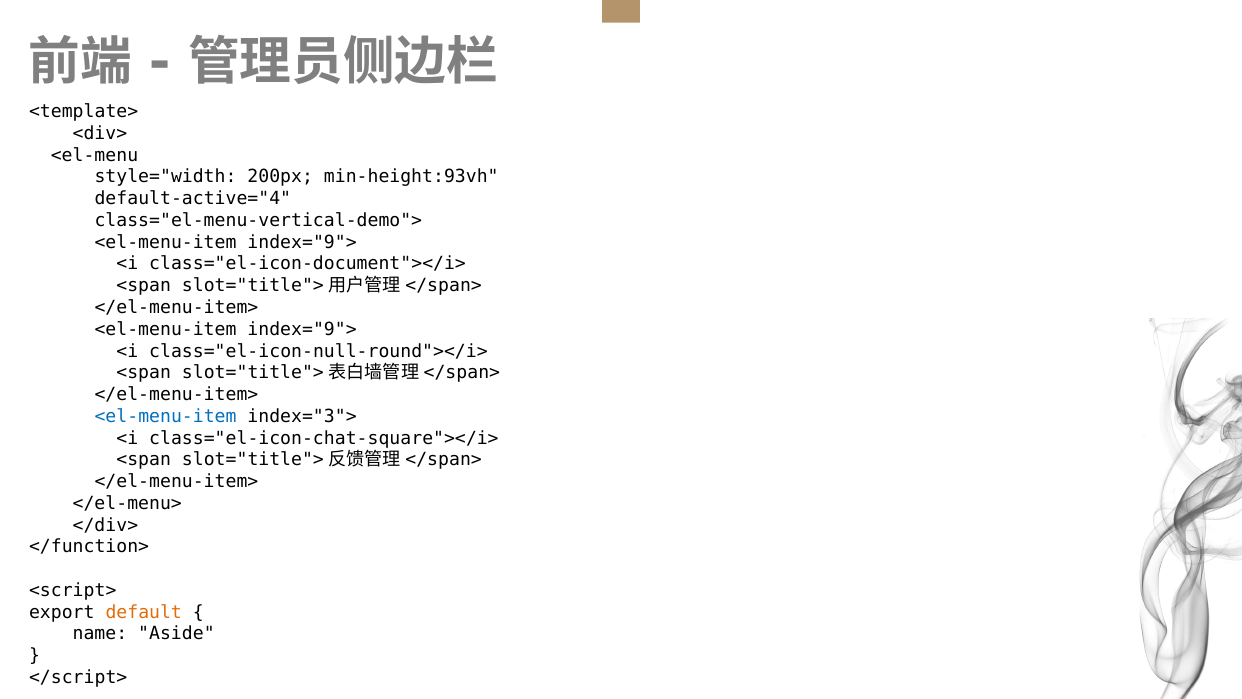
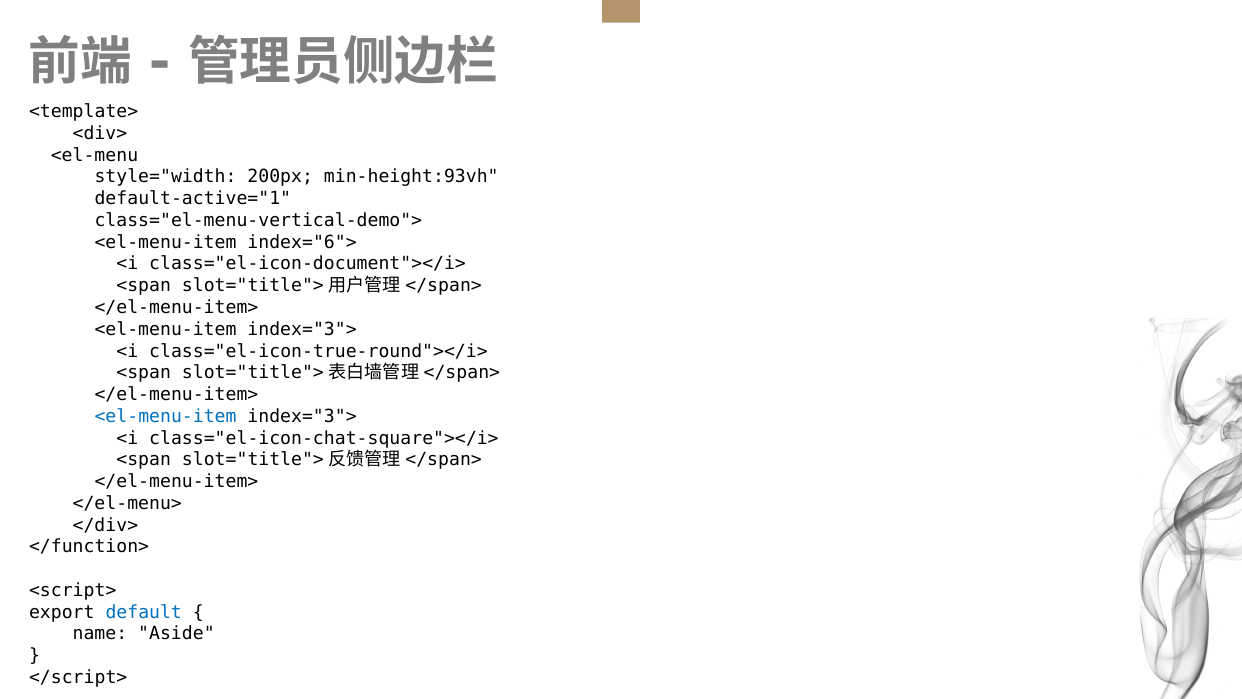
default-active="4: default-active="4 -> default-active="1 (193, 199)
index="9">: index="9"> -> index="6"> (302, 242)
index="9">: index="9"> -> index="3"> (302, 329)
class="el-icon-null-round"></i>: class="el-icon-null-round"></i> -> class="el-icon-true-round"></i> (318, 351)
default colour: orange -> blue (144, 612)
